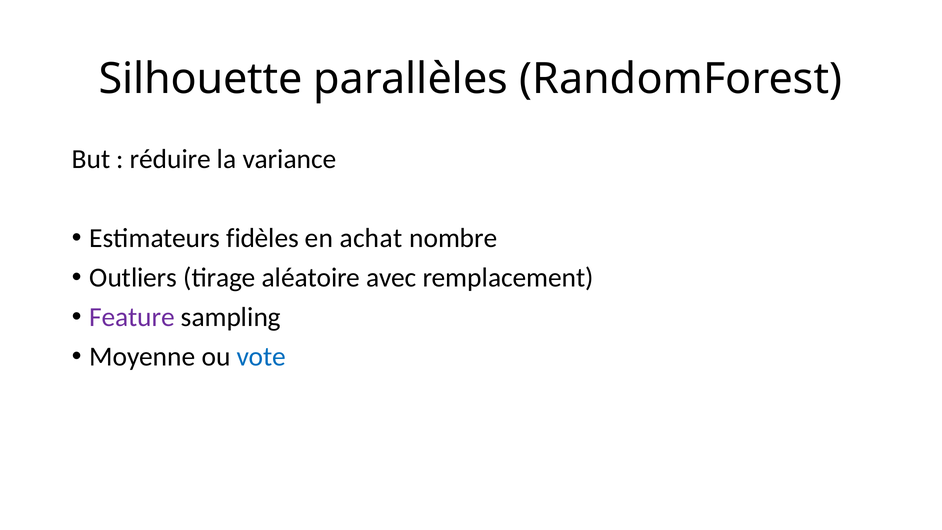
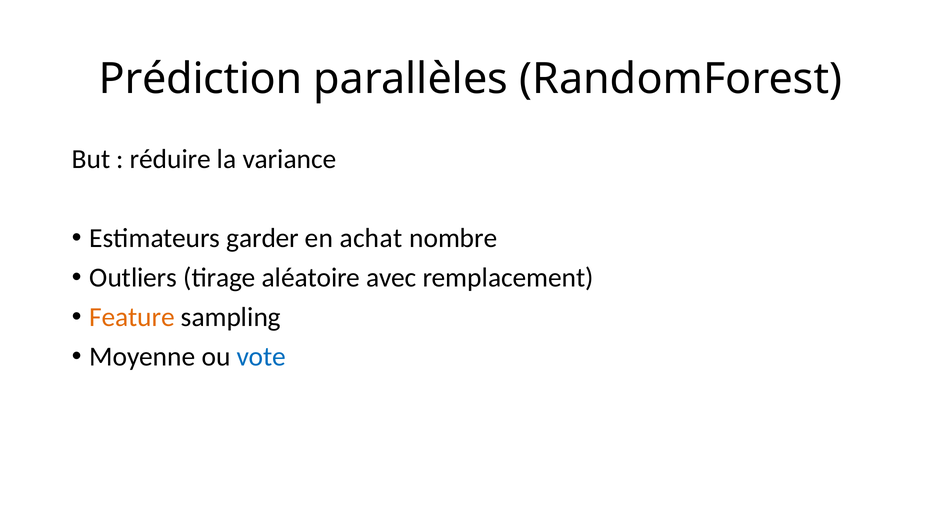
Silhouette: Silhouette -> Prédiction (201, 79)
fidèles: fidèles -> garder (263, 238)
Feature colour: purple -> orange (132, 317)
